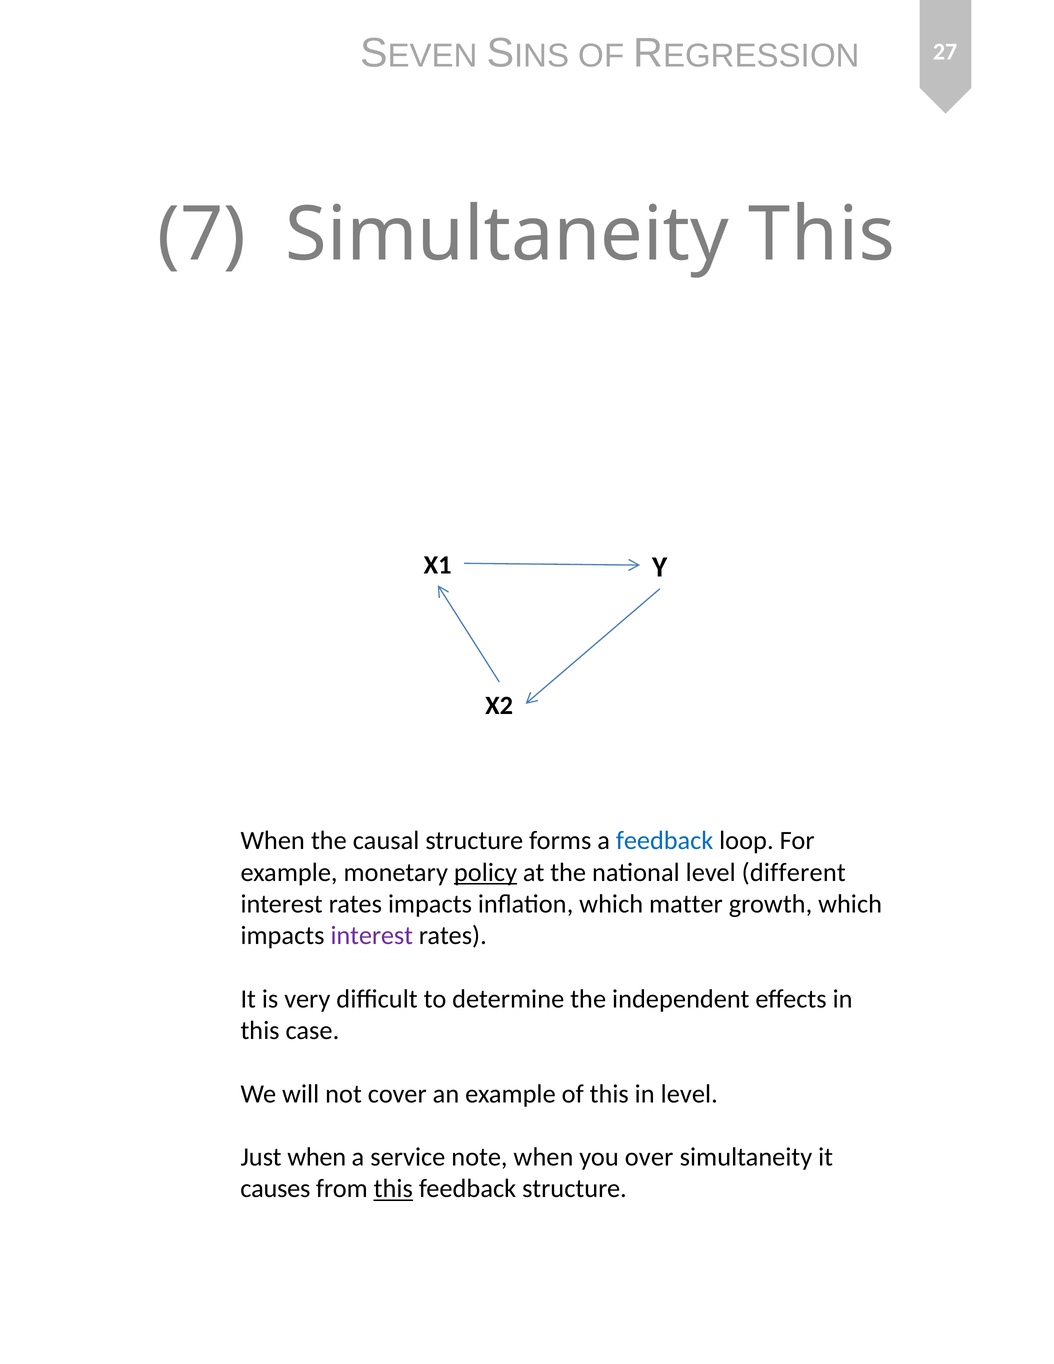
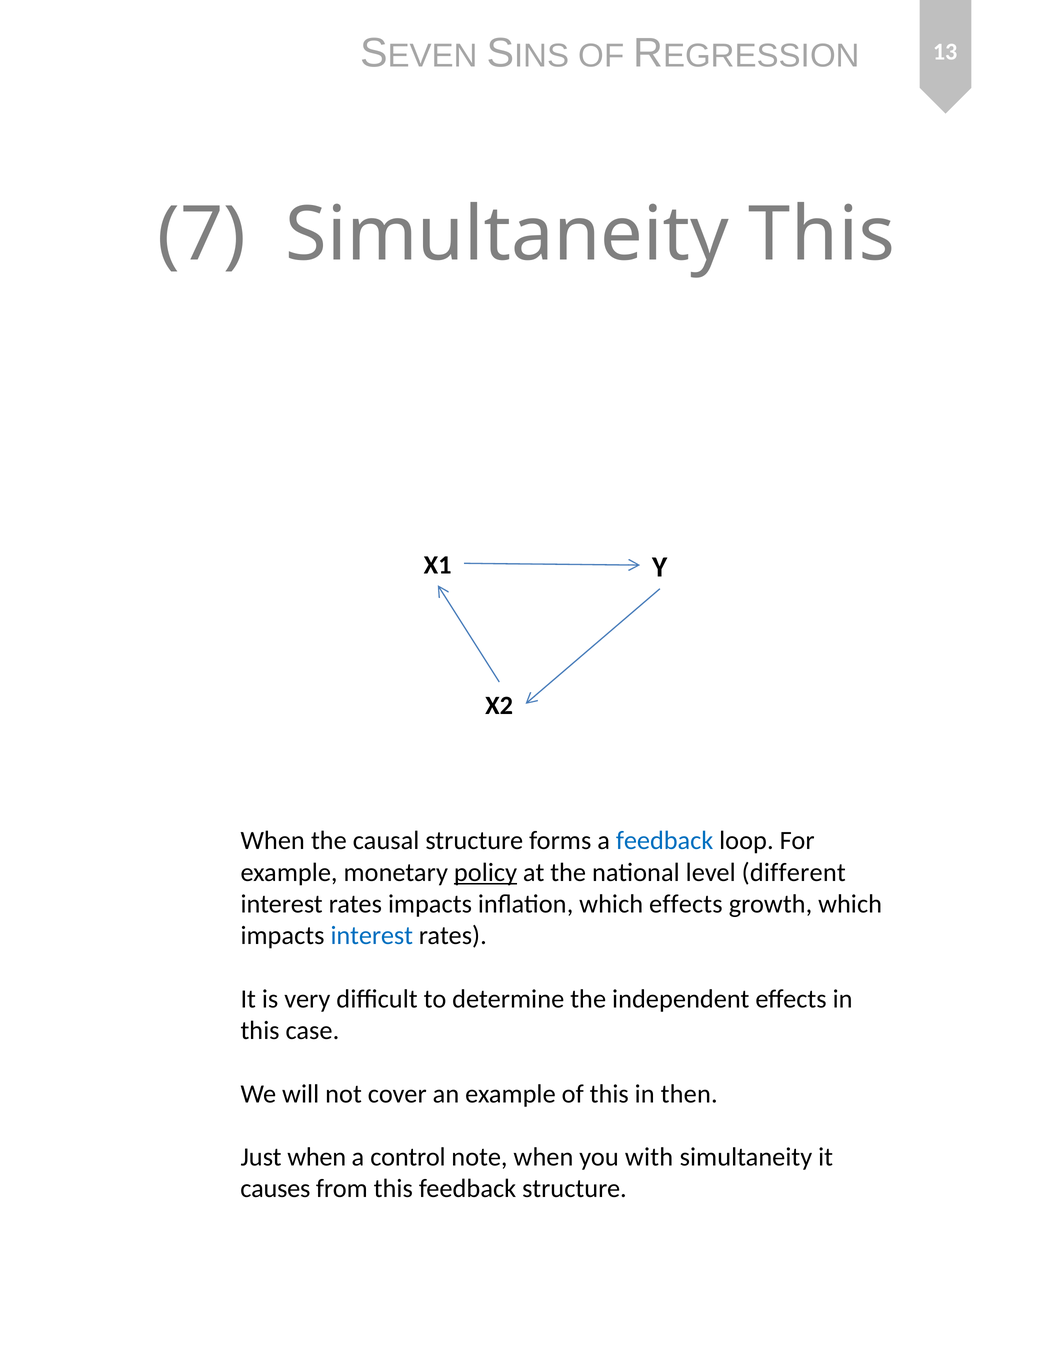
27: 27 -> 13 (945, 52)
which matter: matter -> effects (686, 904)
interest colour: purple -> blue (372, 936)
in level: level -> then (689, 1094)
service: service -> control (408, 1157)
over: over -> with (649, 1157)
this underline: present -> none (393, 1189)
